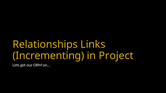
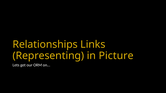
Incrementing: Incrementing -> Representing (48, 56)
Project: Project -> Picture (116, 56)
